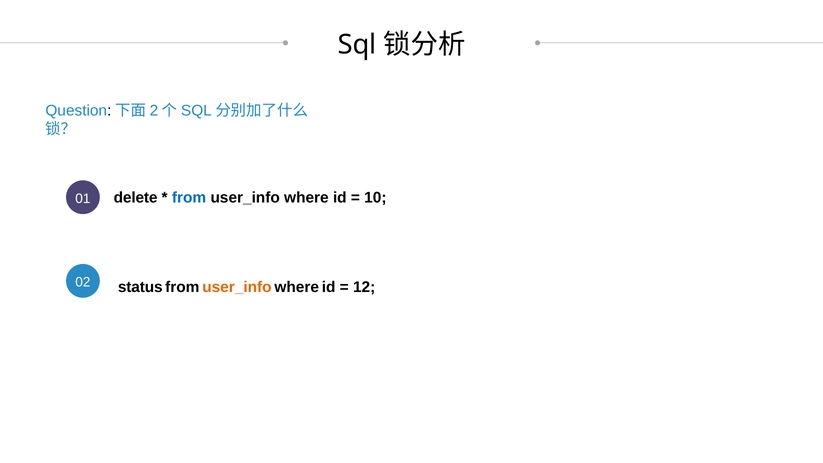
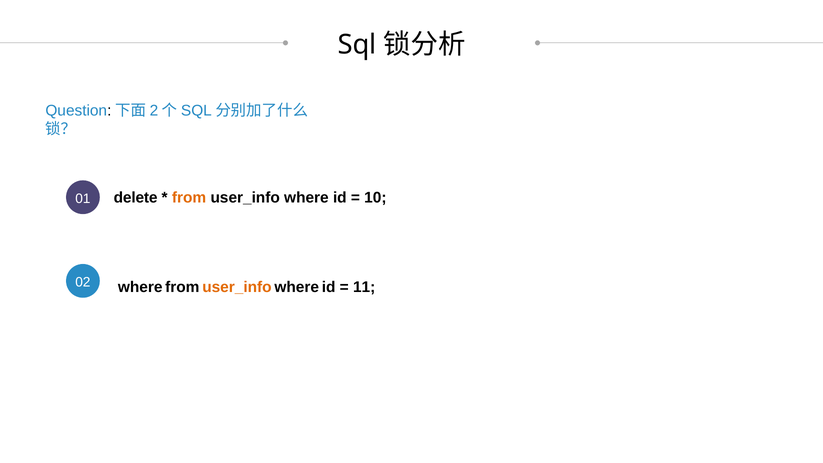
from colour: blue -> orange (189, 198)
status: status -> where (140, 287)
12: 12 -> 11 (364, 287)
